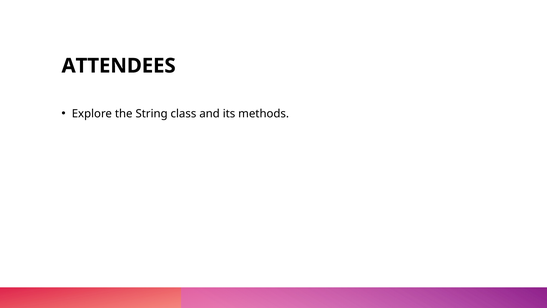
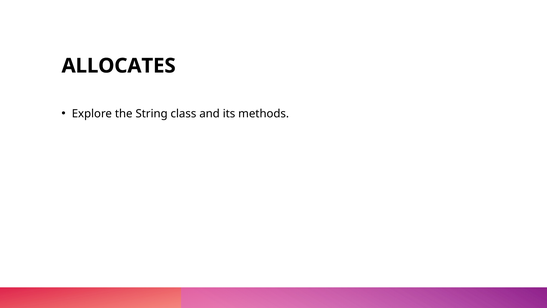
ATTENDEES: ATTENDEES -> ALLOCATES (119, 66)
